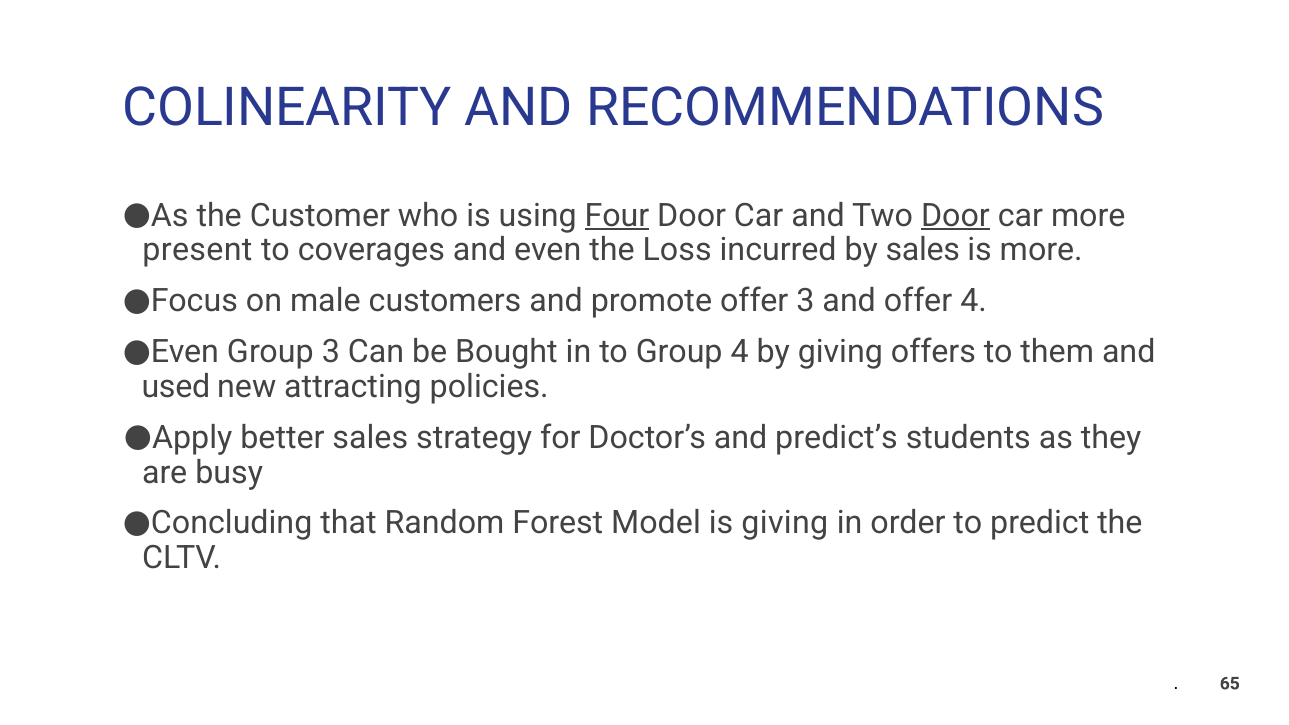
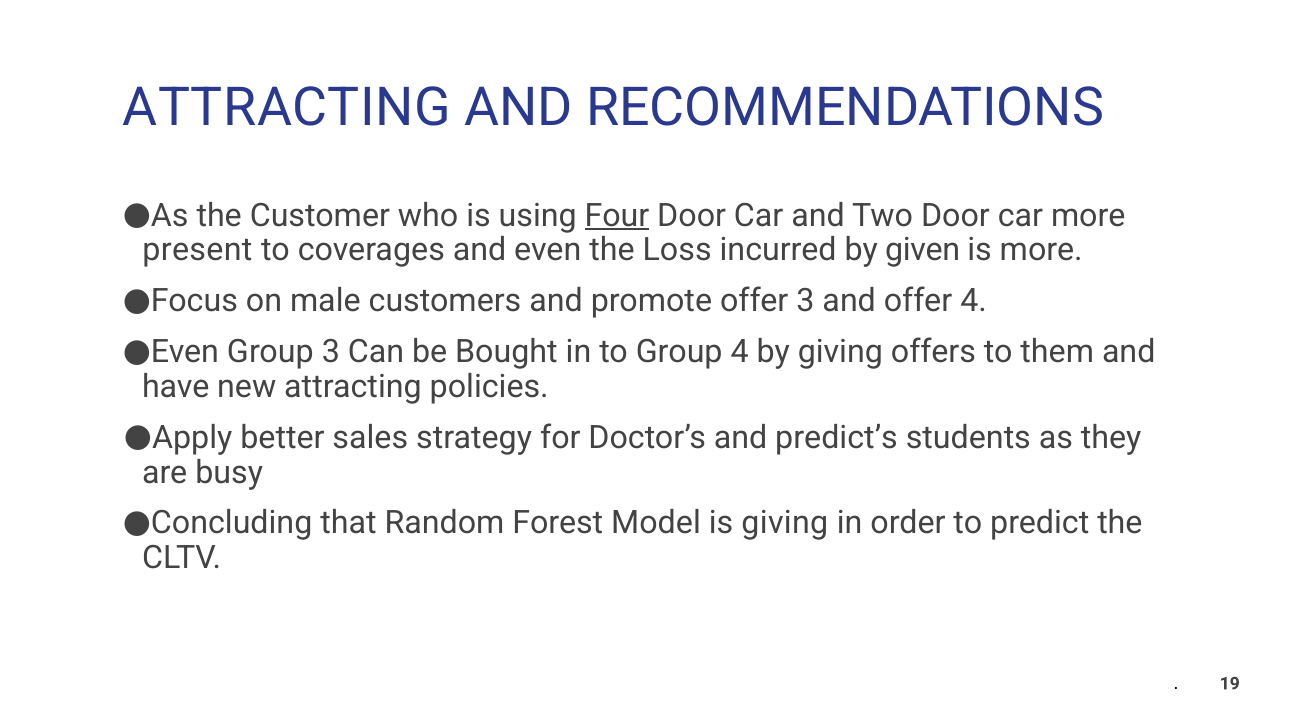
COLINEARITY: COLINEARITY -> ATTRACTING (287, 108)
Door underline: present -> none (955, 215)
by sales: sales -> given (923, 250)
used: used -> have (176, 387)
65: 65 -> 19 (1230, 684)
